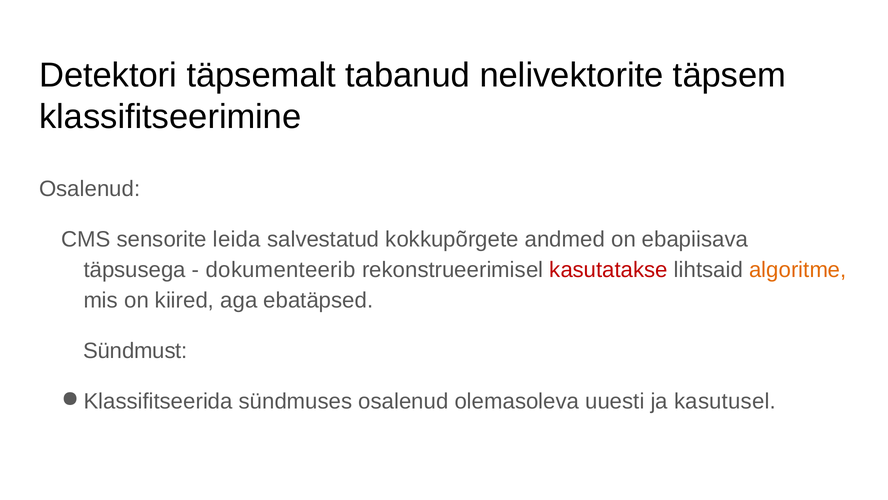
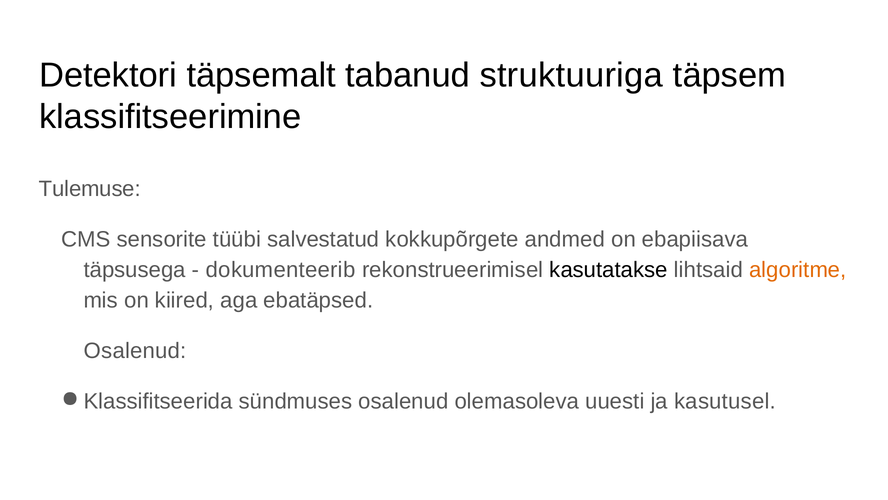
nelivektorite: nelivektorite -> struktuuriga (571, 75)
Osalenud: Osalenud -> Tulemuse (90, 189)
leida: leida -> tüübi (237, 239)
kasutatakse colour: red -> black (609, 270)
Sündmust: Sündmust -> Osalenud (135, 351)
